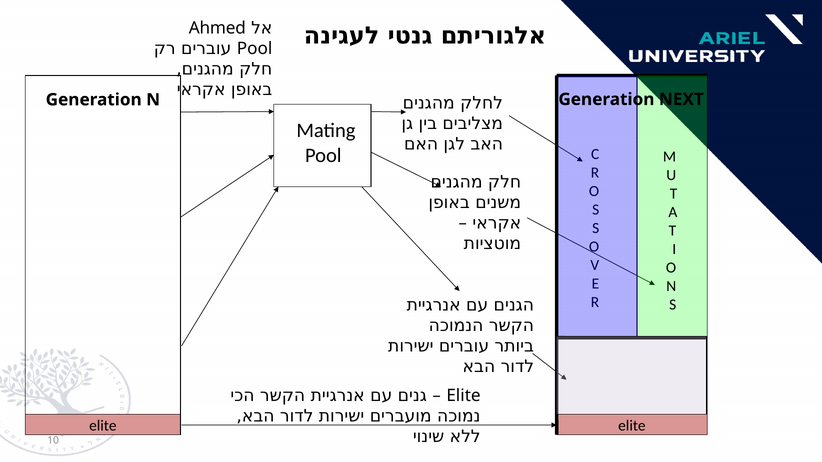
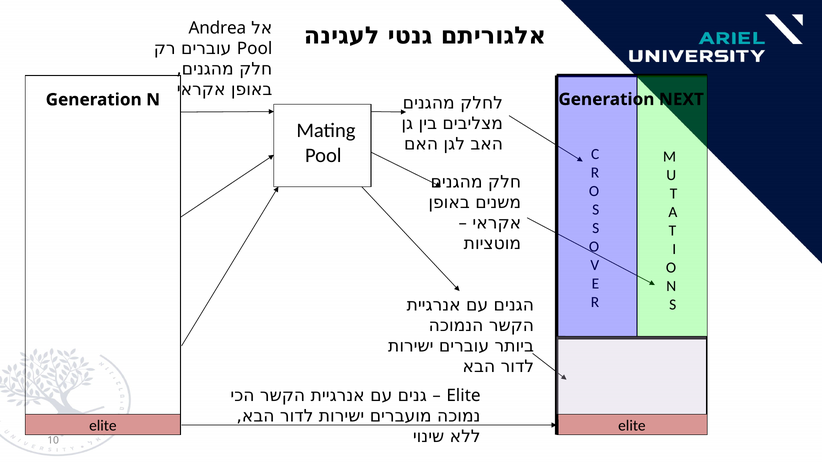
Ahmed: Ahmed -> Andrea (217, 28)
